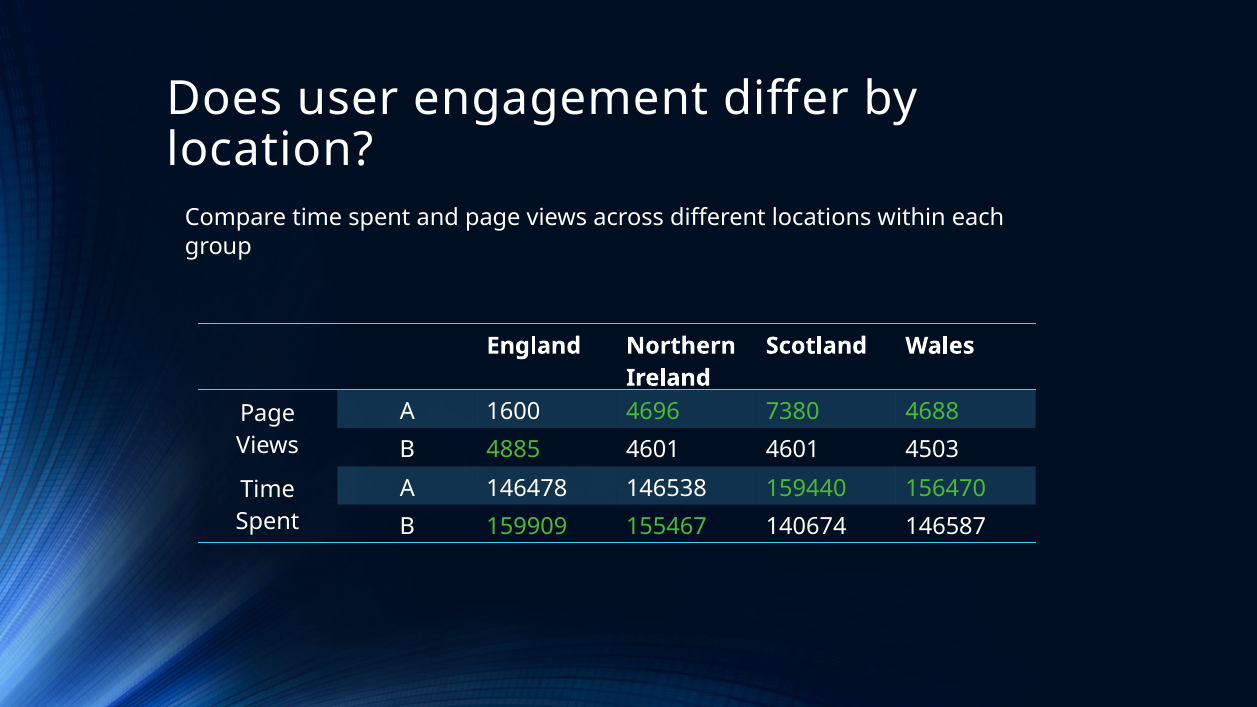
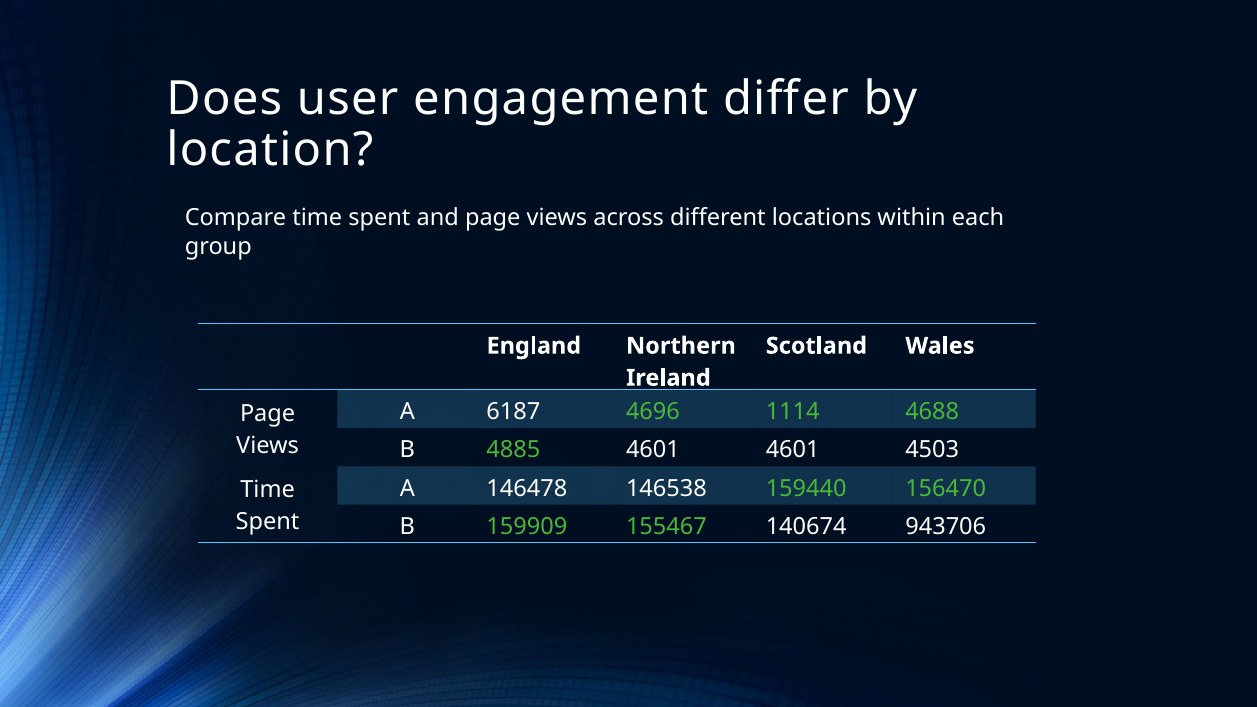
1600: 1600 -> 6187 (513, 412)
7380: 7380 -> 1114 (793, 412)
146587: 146587 -> 943706 (946, 527)
